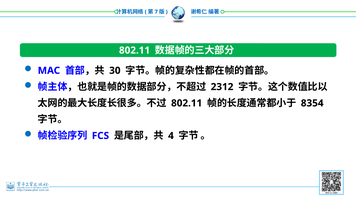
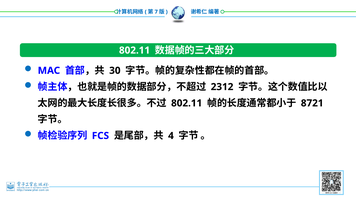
8354: 8354 -> 8721 (312, 103)
